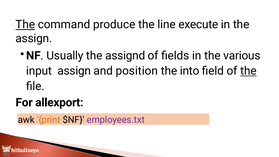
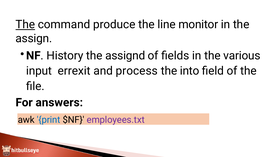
execute: execute -> monitor (198, 25)
Usually: Usually -> History (65, 56)
input assign: assign -> errexit (74, 71)
position: position -> process (137, 71)
the underline: present -> none (248, 71)
allexport: allexport -> answers (59, 102)
print colour: orange -> blue (49, 120)
